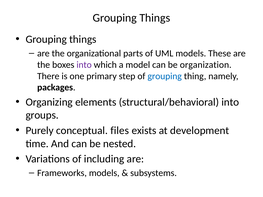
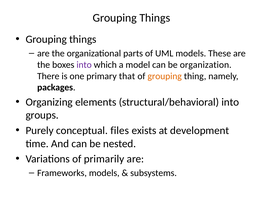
step: step -> that (127, 76)
grouping colour: blue -> orange (165, 76)
including: including -> primarily (104, 159)
